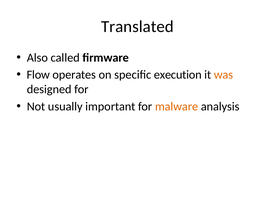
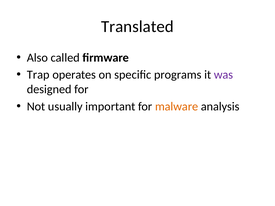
Flow: Flow -> Trap (38, 75)
execution: execution -> programs (178, 75)
was colour: orange -> purple (224, 75)
